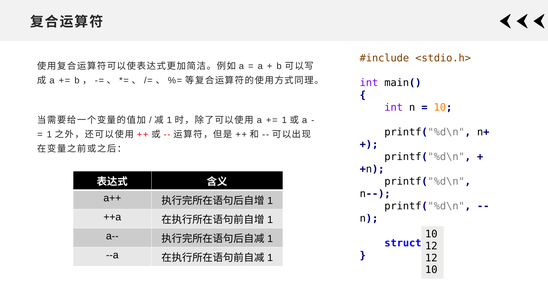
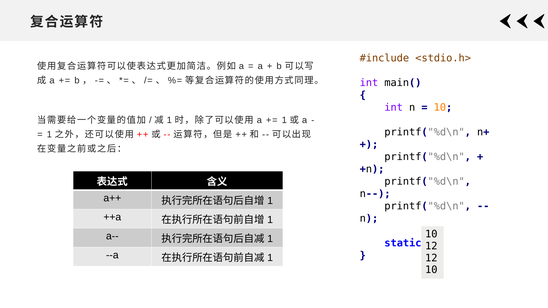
struct: struct -> static (403, 243)
